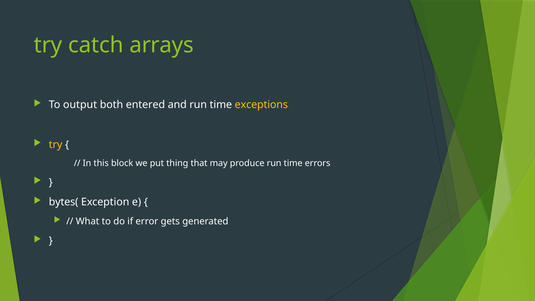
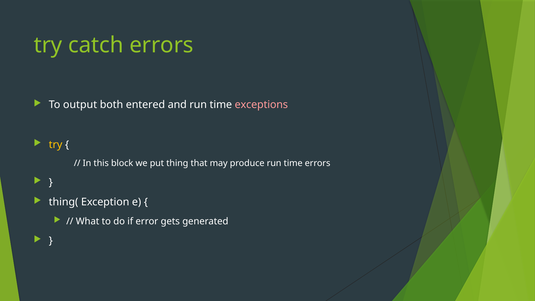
catch arrays: arrays -> errors (161, 45)
exceptions colour: yellow -> pink (261, 105)
bytes(: bytes( -> thing( (64, 202)
